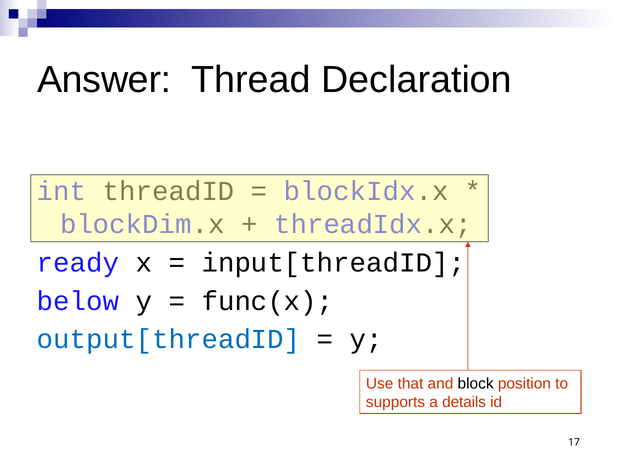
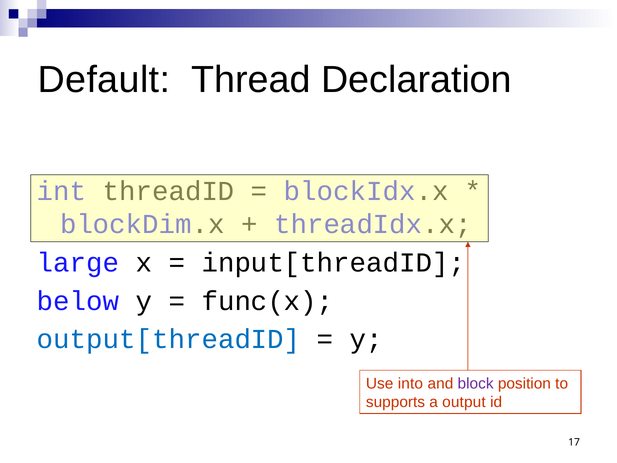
Answer: Answer -> Default (104, 80)
ready: ready -> large (78, 262)
that: that -> into (410, 384)
block colour: black -> purple (476, 384)
details: details -> output (464, 402)
